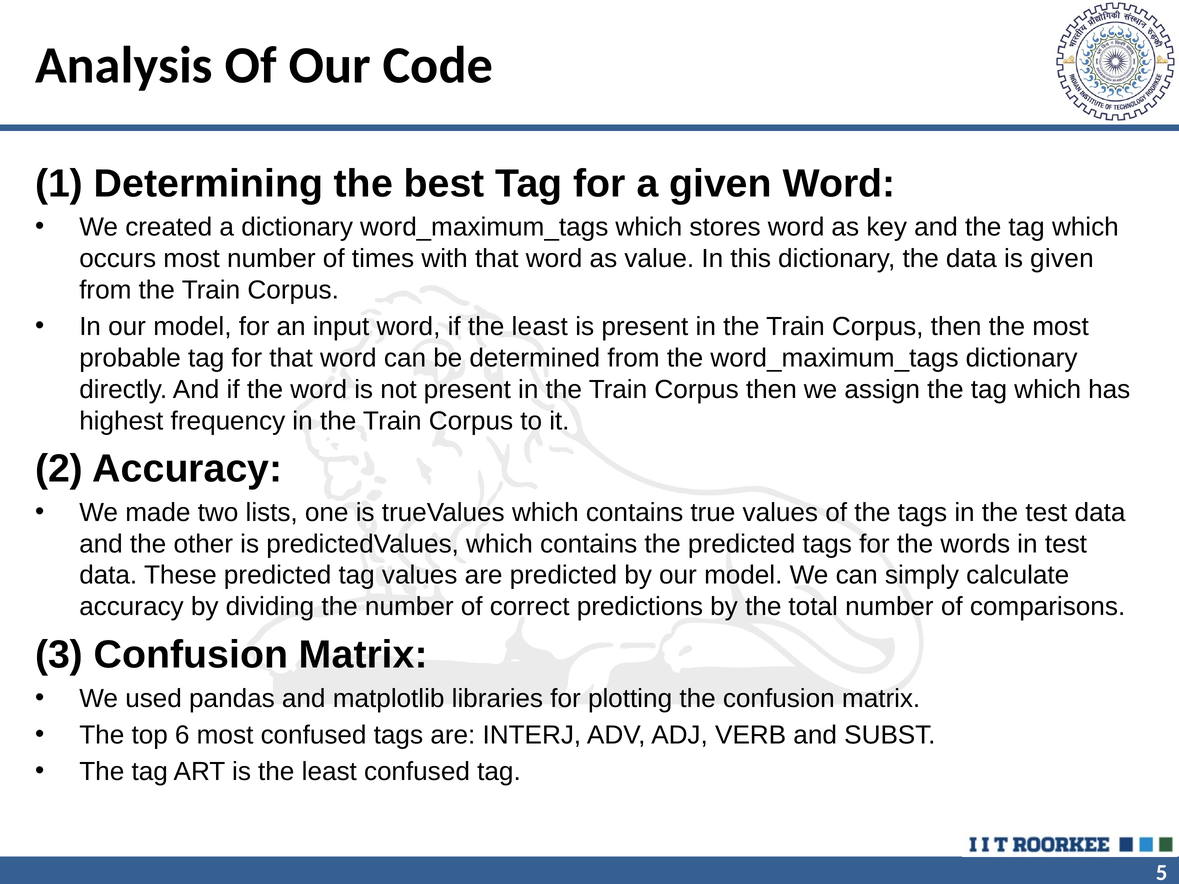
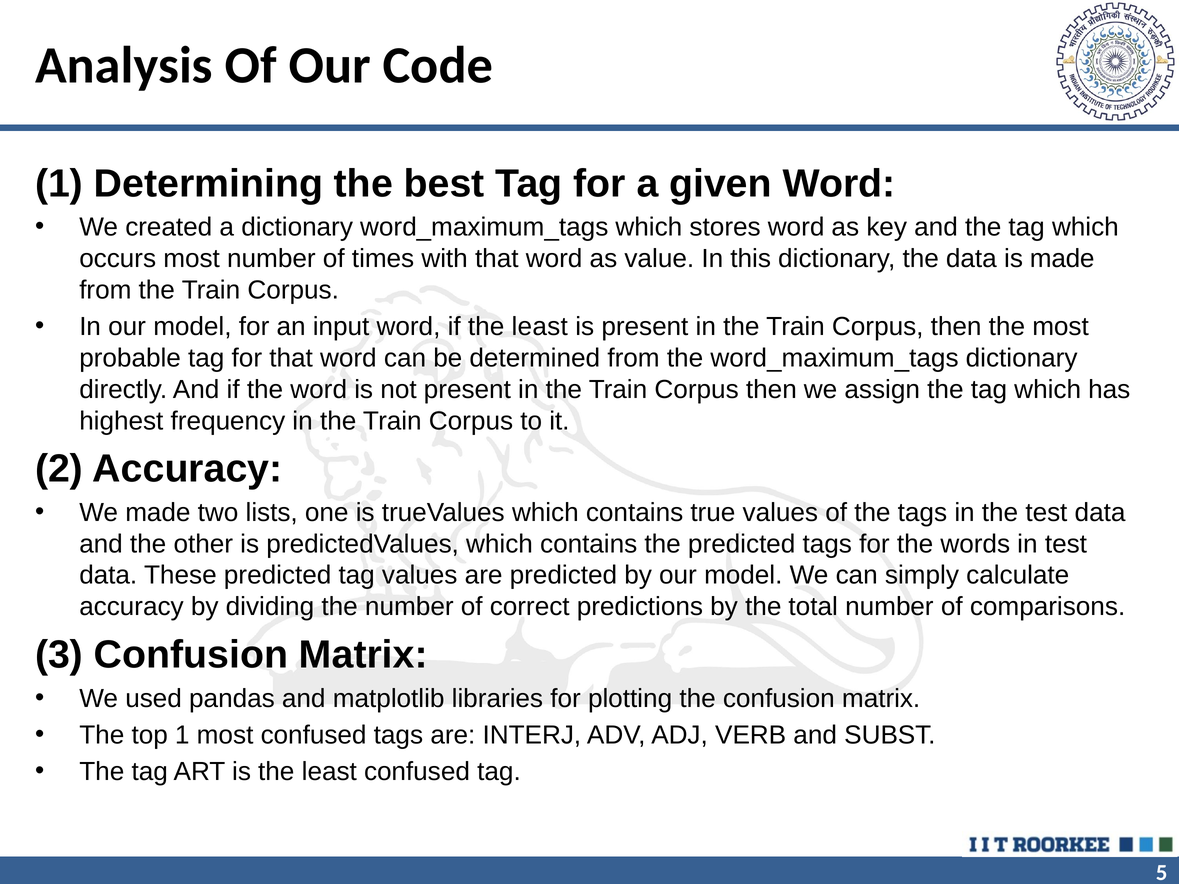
is given: given -> made (1062, 259)
top 6: 6 -> 1 (182, 735)
